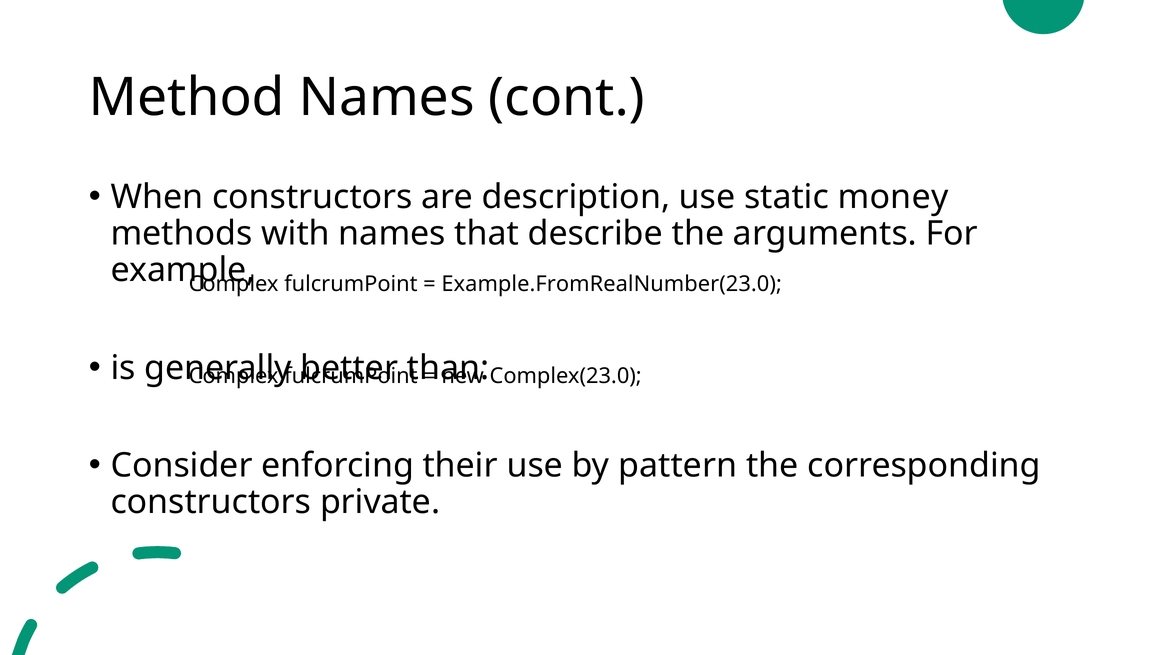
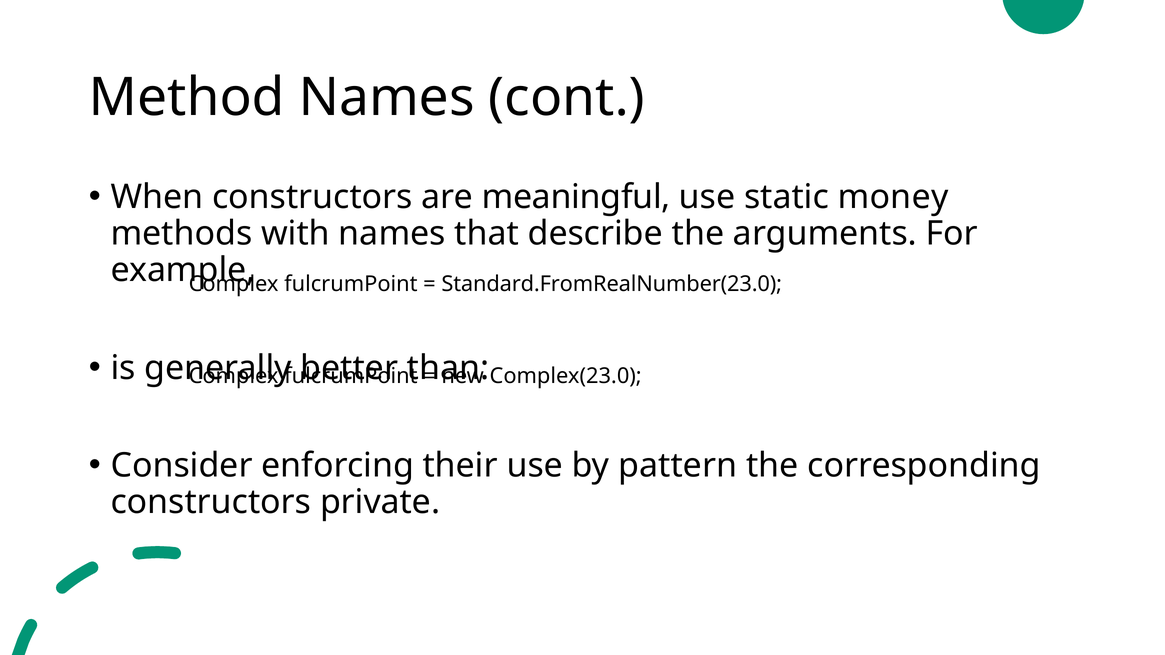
description: description -> meaningful (576, 197)
Example.FromRealNumber(23.0: Example.FromRealNumber(23.0 -> Standard.FromRealNumber(23.0 (612, 284)
